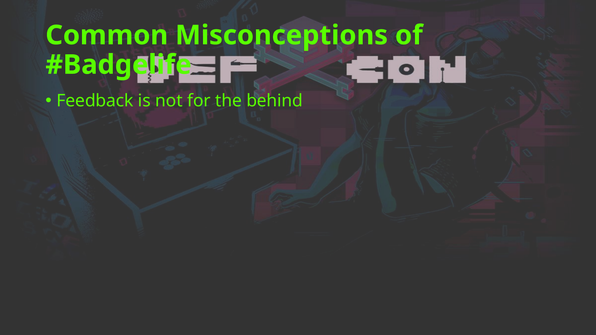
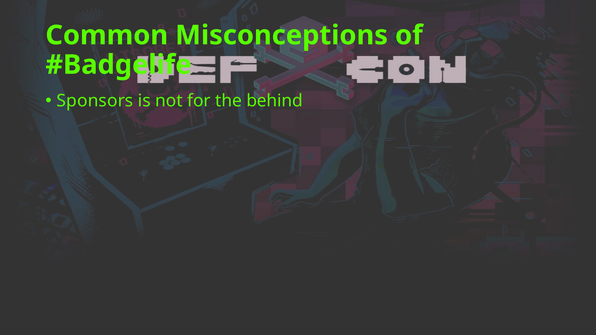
Feedback: Feedback -> Sponsors (95, 101)
